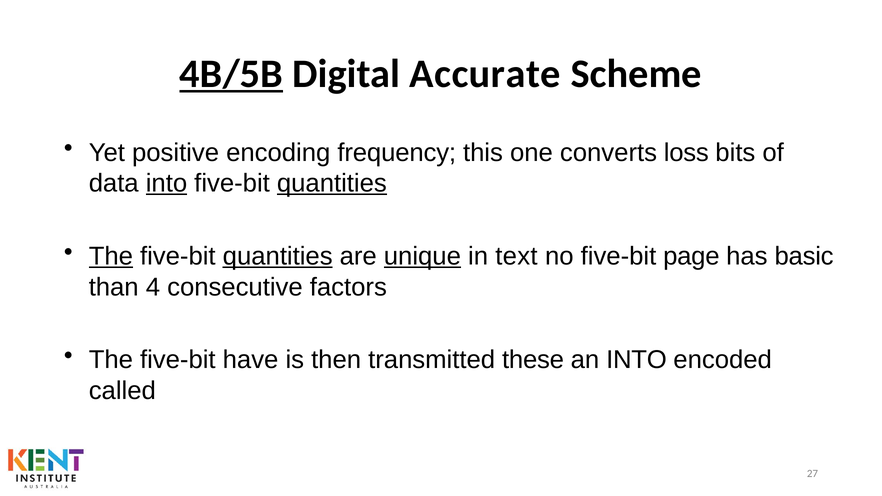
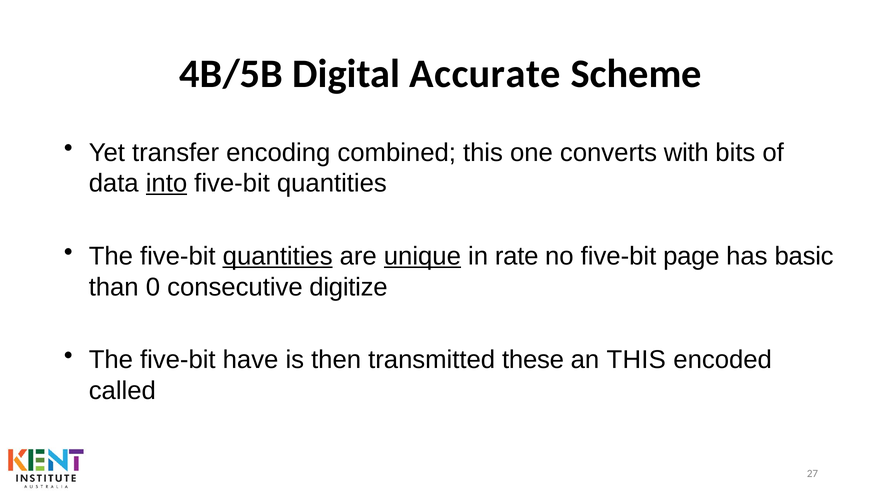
4B/5B underline: present -> none (231, 74)
positive: positive -> transfer (176, 153)
frequency: frequency -> combined (397, 153)
loss: loss -> with (686, 153)
quantities underline: present -> none (332, 183)
The underline: present -> none (111, 256)
text: text -> rate (517, 256)
4: 4 -> 0 (153, 287)
factors: factors -> digitize (348, 287)
an INTO: INTO -> THIS (636, 360)
